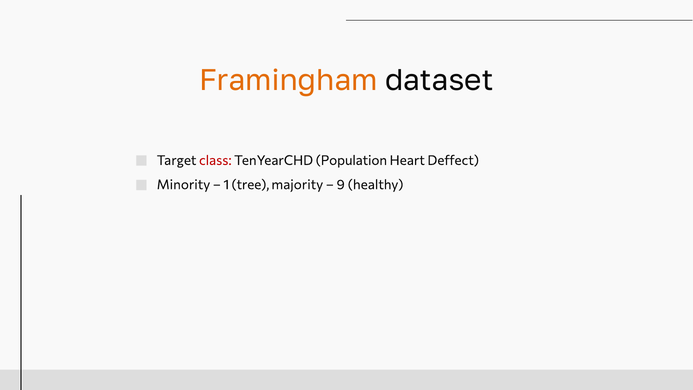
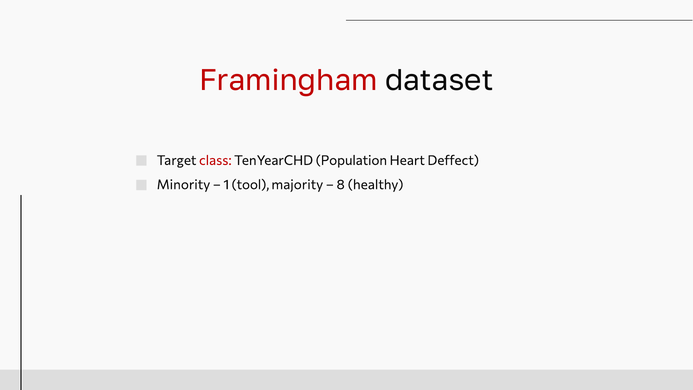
Framingham colour: orange -> red (289, 80)
tree: tree -> tool (250, 185)
9: 9 -> 8 (341, 185)
